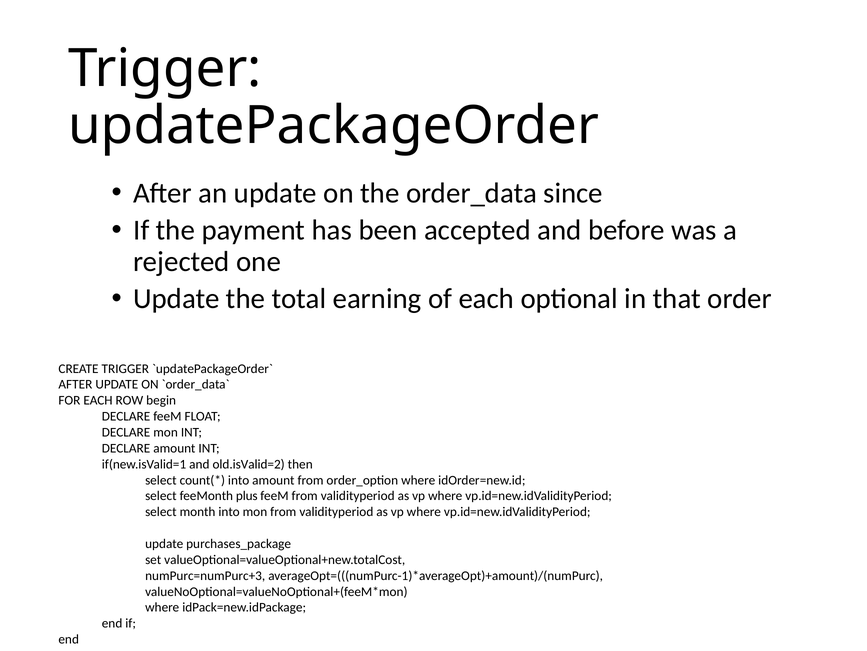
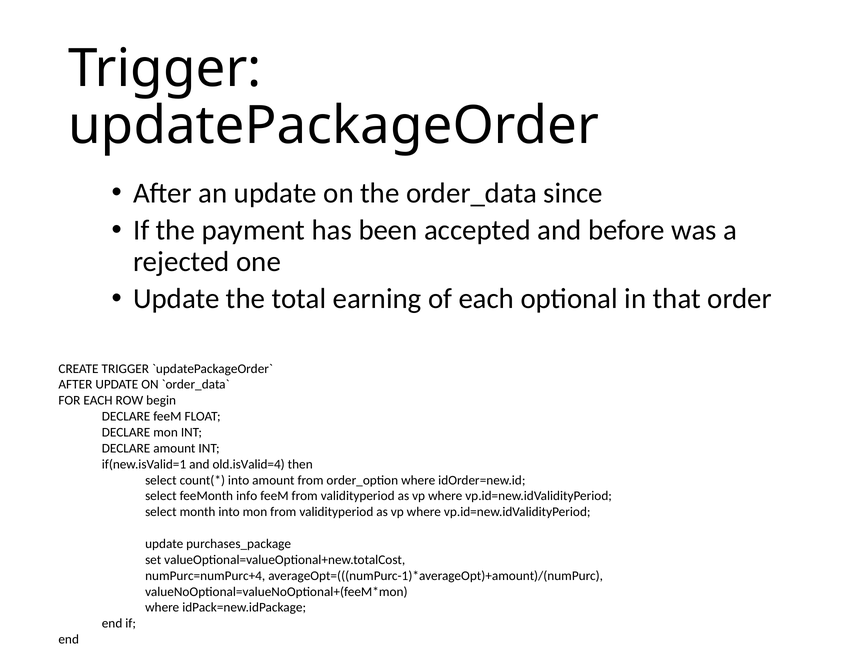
old.isValid=2: old.isValid=2 -> old.isValid=4 (249, 464)
plus: plus -> info (247, 496)
numPurc=numPurc+3: numPurc=numPurc+3 -> numPurc=numPurc+4 (205, 575)
